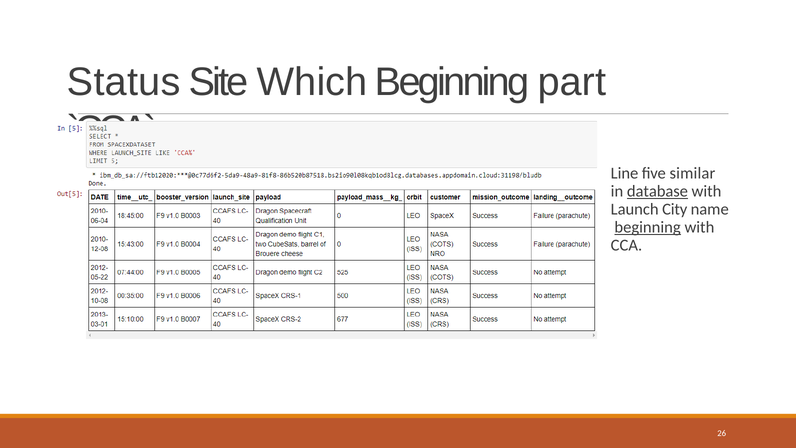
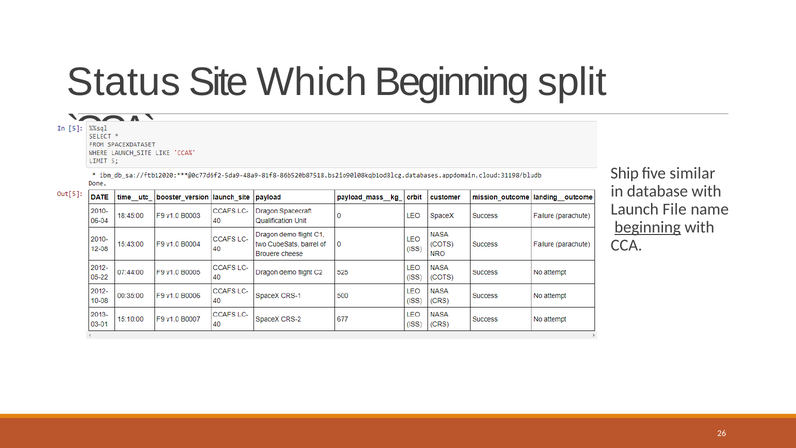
part: part -> split (572, 82)
Line: Line -> Ship (625, 173)
database underline: present -> none (657, 191)
City: City -> File (675, 209)
